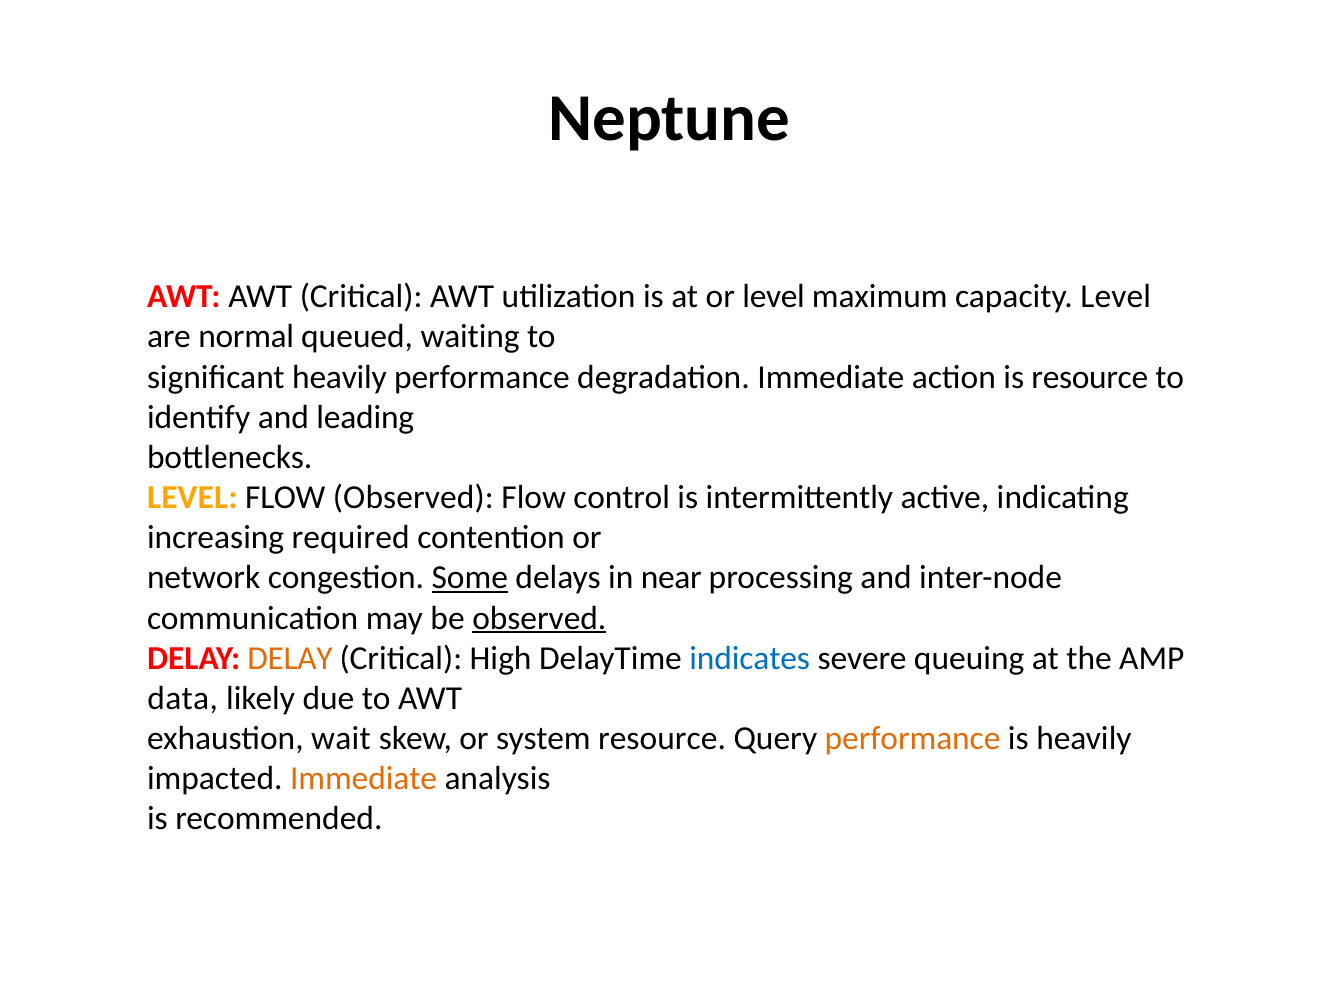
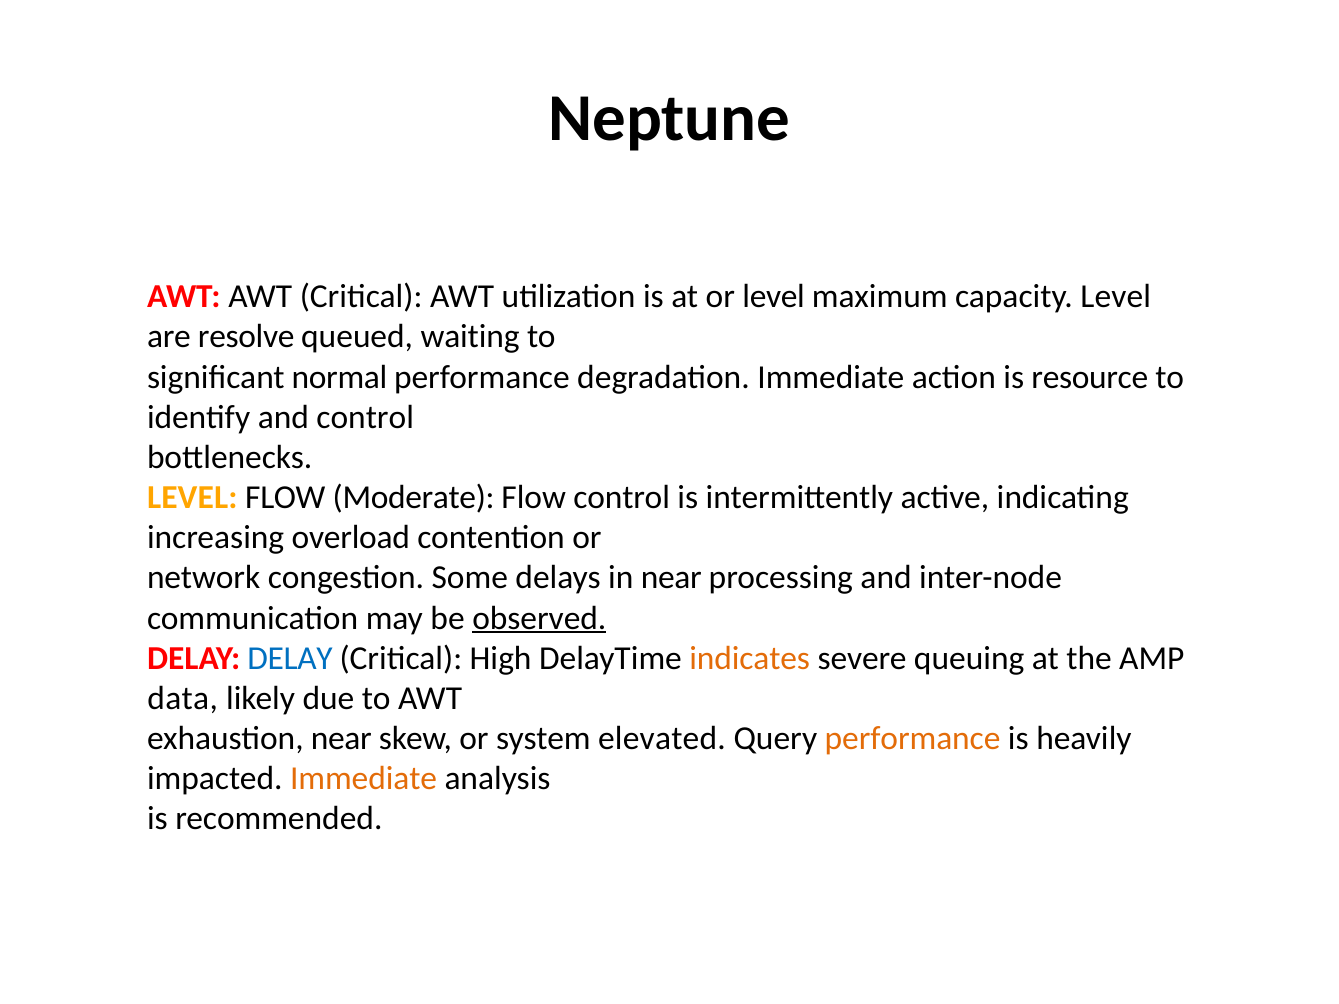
normal: normal -> resolve (246, 337)
significant heavily: heavily -> normal (339, 377)
and leading: leading -> control (365, 417)
FLOW Observed: Observed -> Moderate (414, 498)
required: required -> overload (351, 538)
Some underline: present -> none (470, 578)
DELAY colour: orange -> blue (290, 658)
indicates colour: blue -> orange (750, 658)
exhaustion wait: wait -> near (341, 739)
system resource: resource -> elevated (662, 739)
